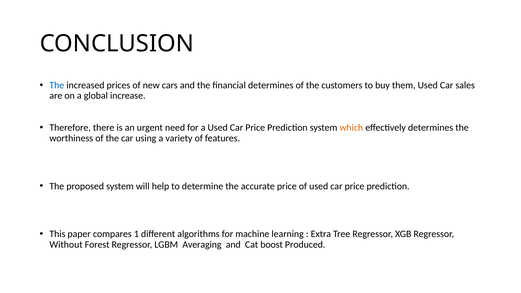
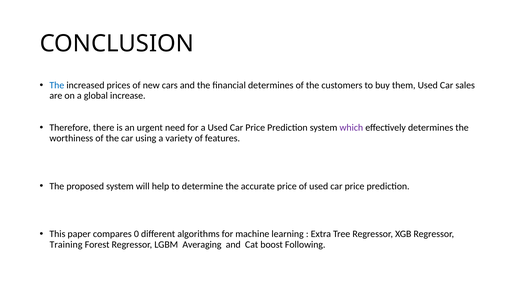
which colour: orange -> purple (351, 128)
1: 1 -> 0 (136, 234)
Without: Without -> Training (66, 245)
Produced: Produced -> Following (305, 245)
